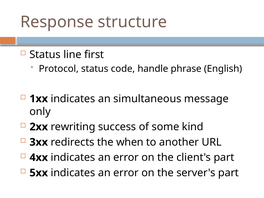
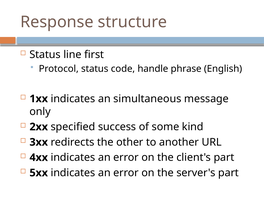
rewriting: rewriting -> specified (73, 127)
when: when -> other (130, 142)
